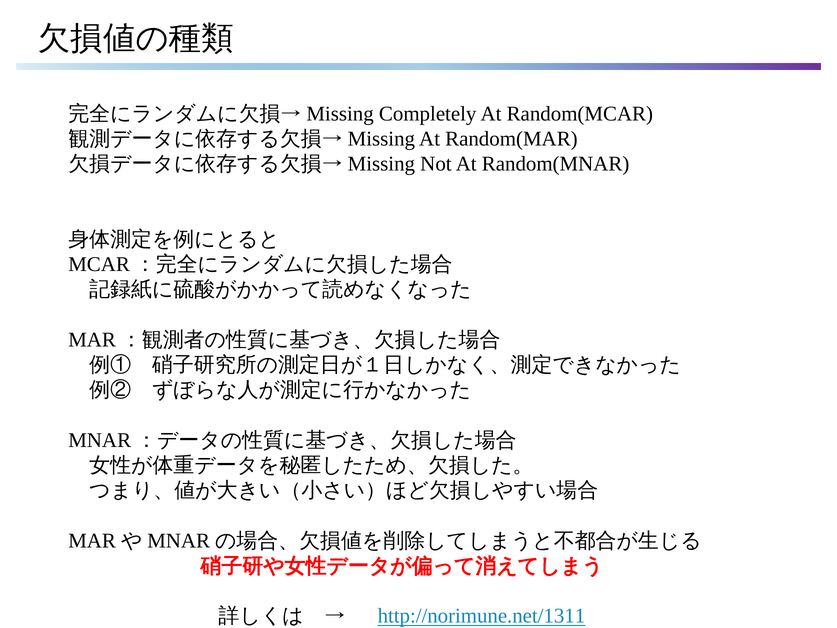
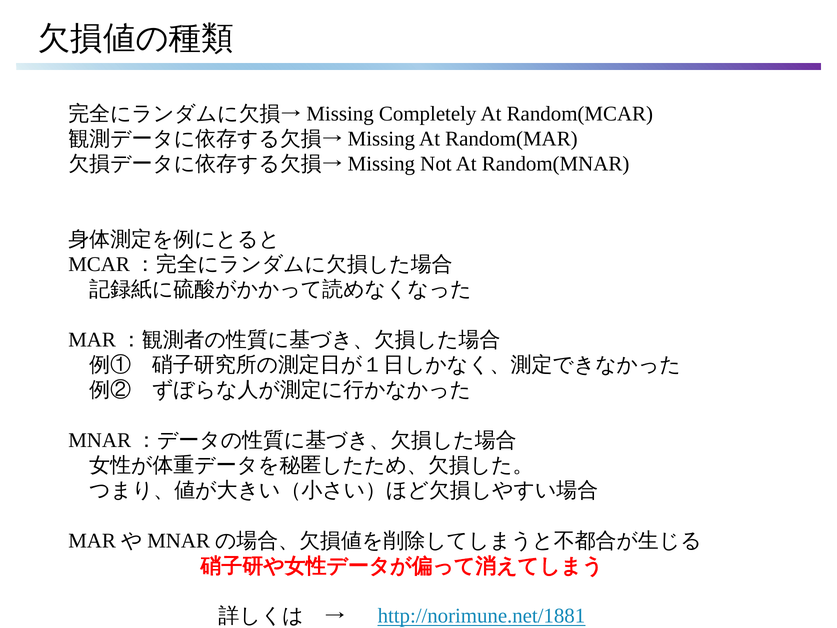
http://norimune.net/1311: http://norimune.net/1311 -> http://norimune.net/1881 (481, 616)
